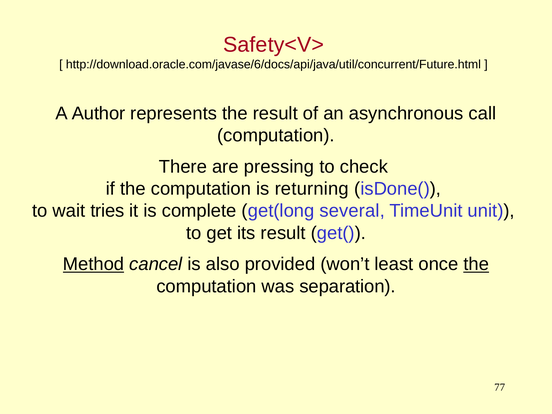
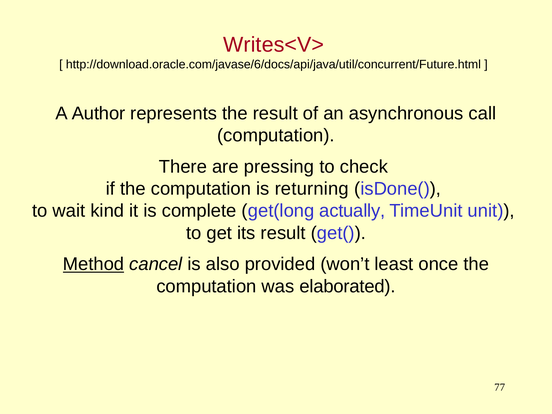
Safety<V>: Safety<V> -> Writes<V> (274, 45)
tries: tries -> kind (107, 211)
several: several -> actually (352, 211)
the underline: present -> none (476, 264)
separation: separation -> elaborated (348, 286)
